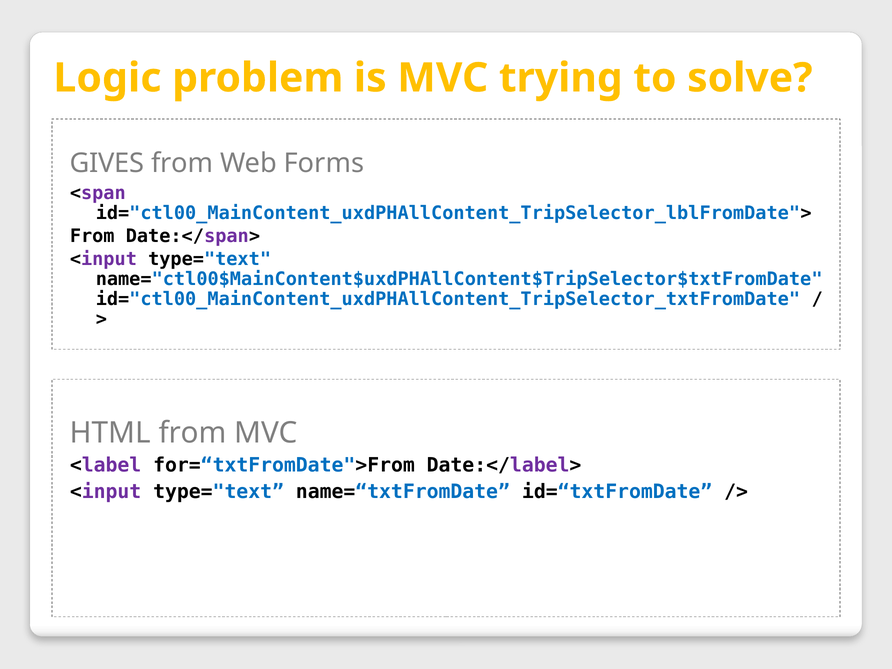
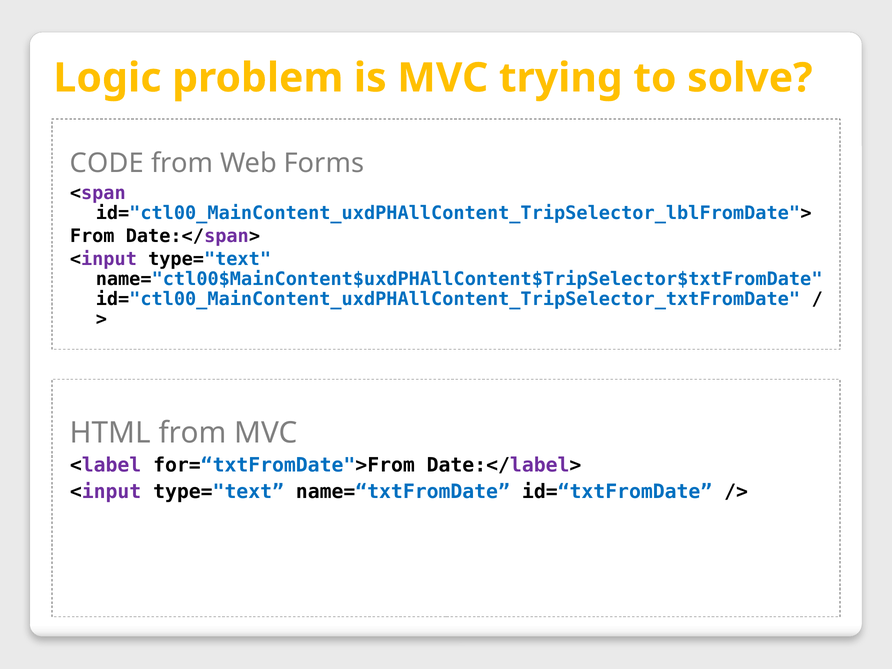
GIVES: GIVES -> CODE (107, 163)
